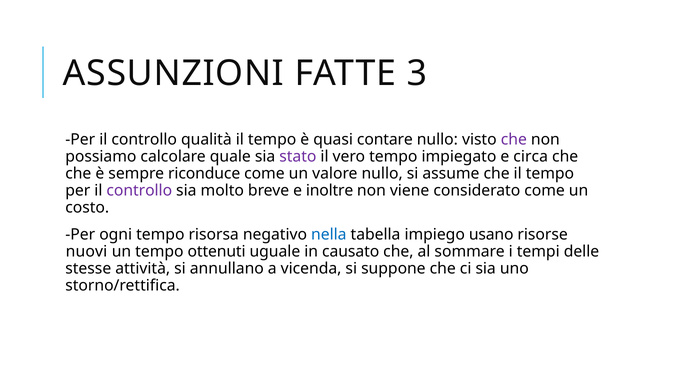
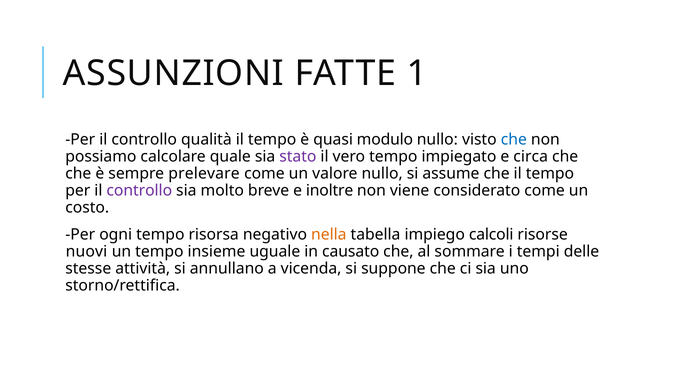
3: 3 -> 1 (417, 74)
contare: contare -> modulo (385, 140)
che colour: purple -> blue (514, 140)
riconduce: riconduce -> prelevare (204, 174)
nella colour: blue -> orange (329, 234)
usano: usano -> calcoli (491, 234)
ottenuti: ottenuti -> insieme (217, 251)
